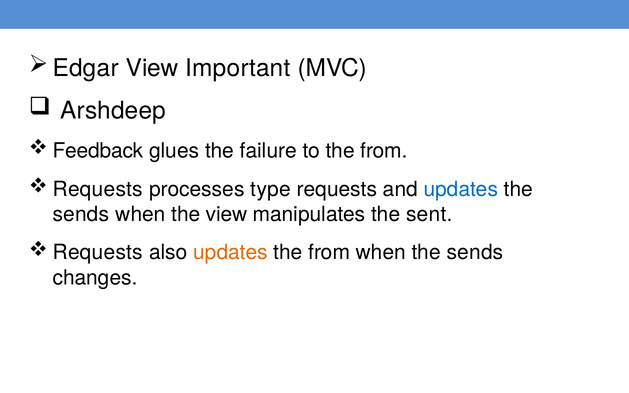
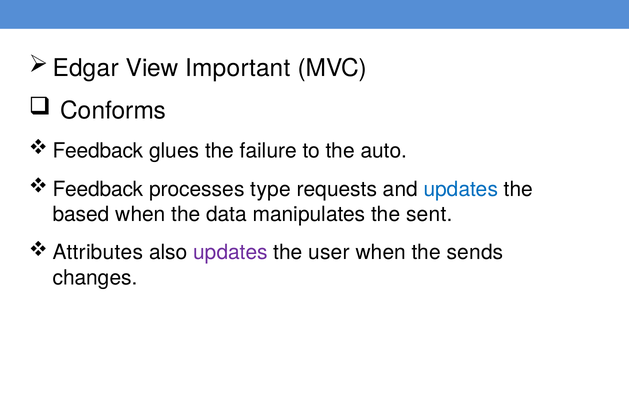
Arshdeep: Arshdeep -> Conforms (113, 111)
to the from: from -> auto (384, 151)
Requests: Requests -> Feedback (98, 189)
sends: sends -> based (81, 214)
the view: view -> data (227, 214)
Requests: Requests -> Attributes (98, 253)
updates colour: orange -> purple (230, 253)
from: from -> user (329, 253)
